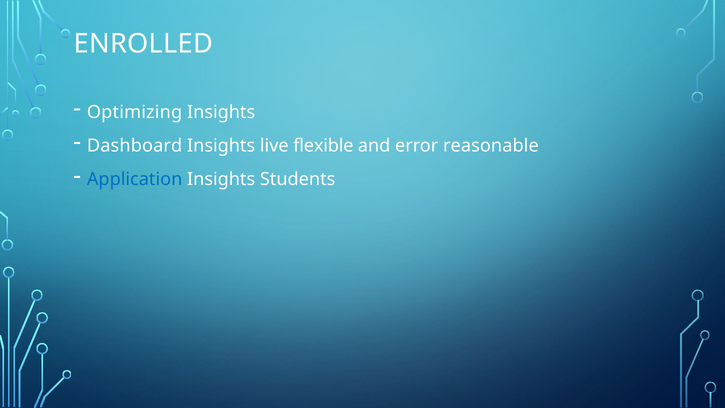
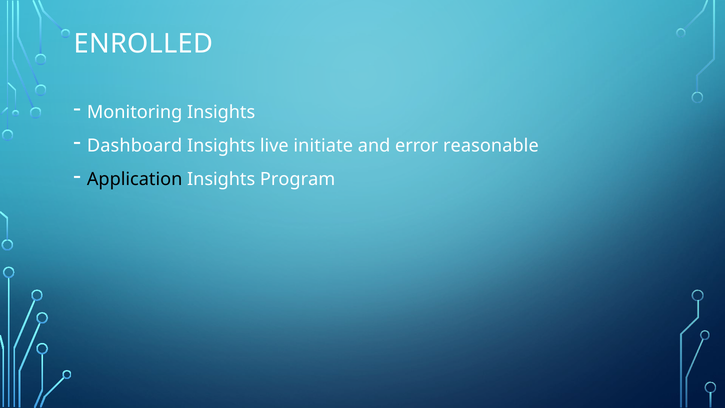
Optimizing: Optimizing -> Monitoring (135, 112)
flexible: flexible -> initiate (323, 146)
Application colour: blue -> black (135, 179)
Students: Students -> Program (298, 179)
